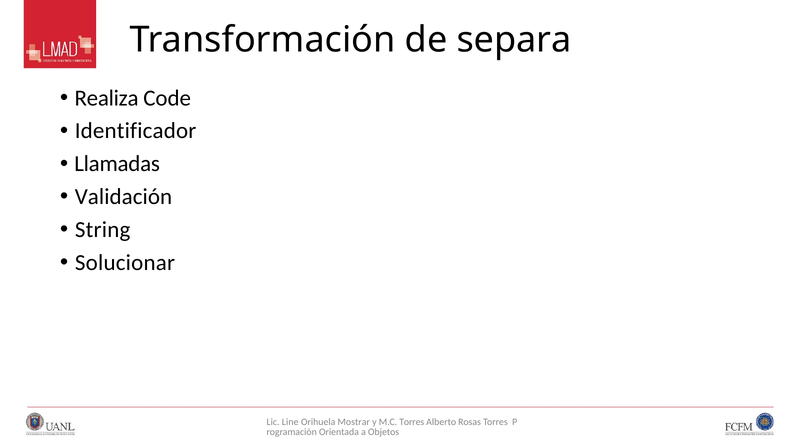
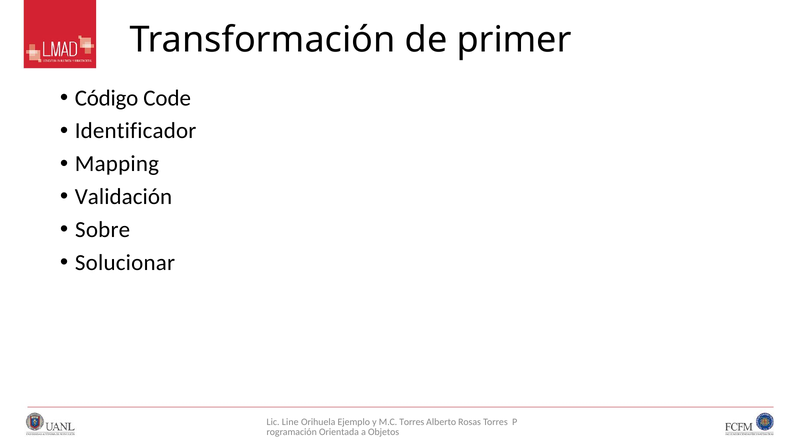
separa: separa -> primer (514, 40)
Realiza: Realiza -> Código (107, 98)
Llamadas: Llamadas -> Mapping (117, 164)
String: String -> Sobre (103, 230)
Mostrar: Mostrar -> Ejemplo (354, 423)
